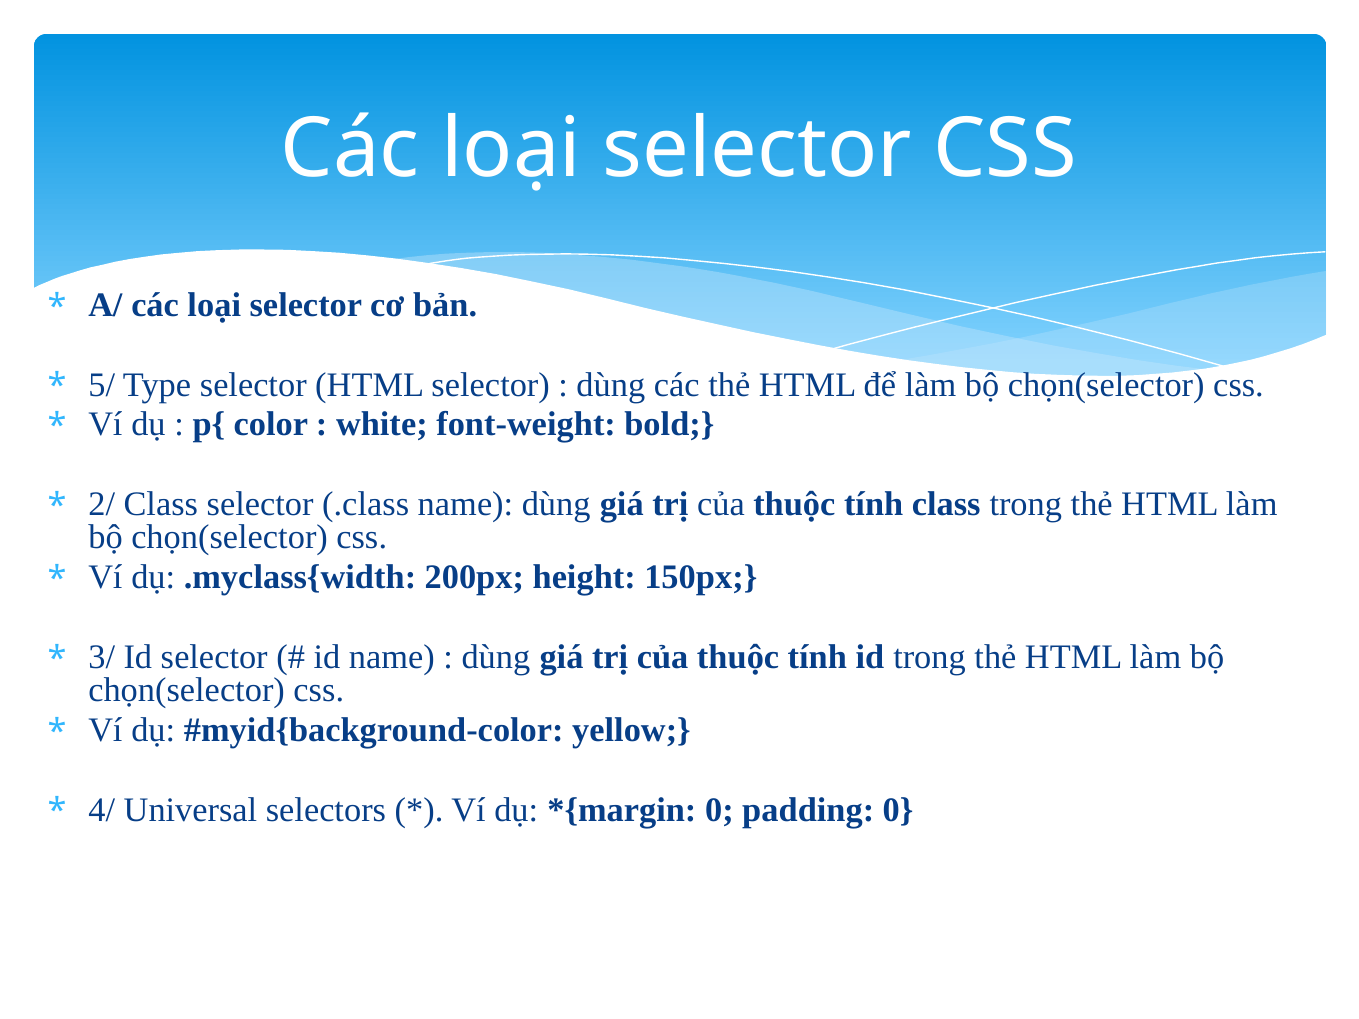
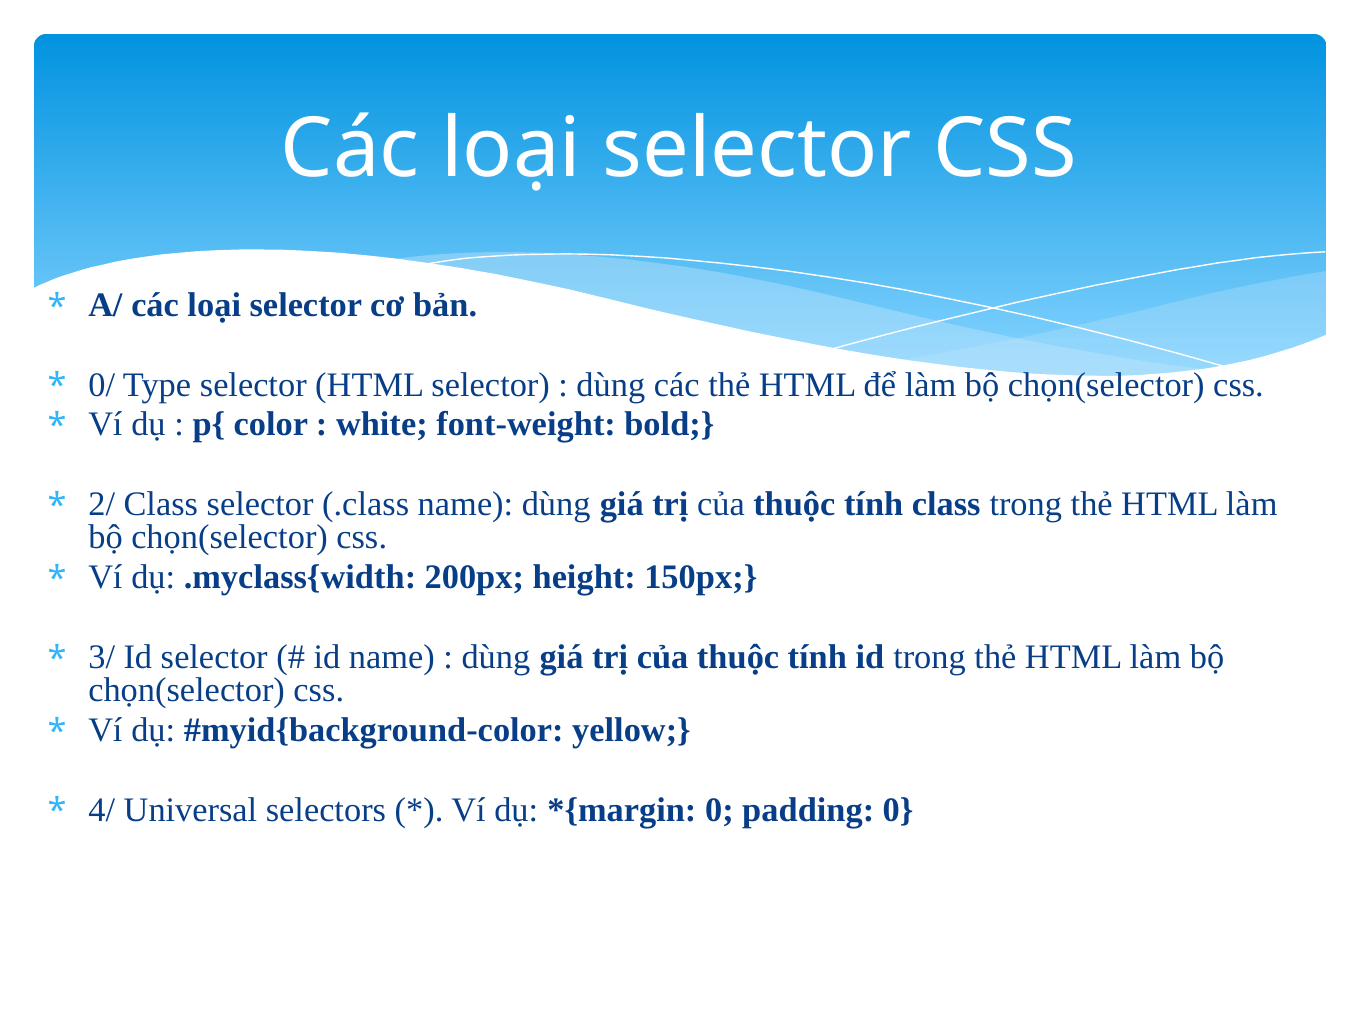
5/: 5/ -> 0/ (102, 385)
